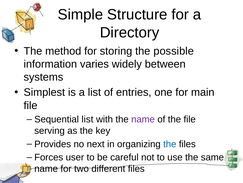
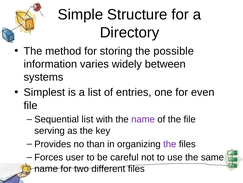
main: main -> even (203, 92)
next: next -> than (96, 144)
the colour: blue -> purple (170, 144)
